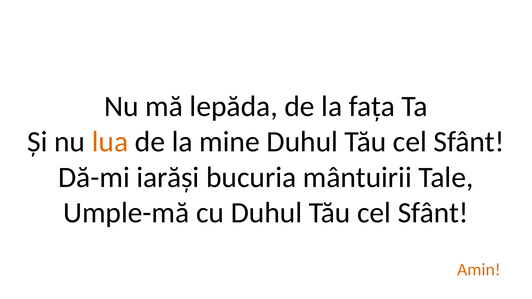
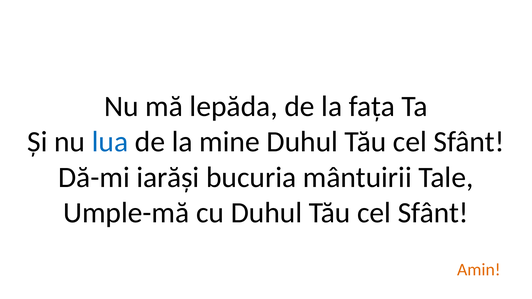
lua colour: orange -> blue (110, 142)
